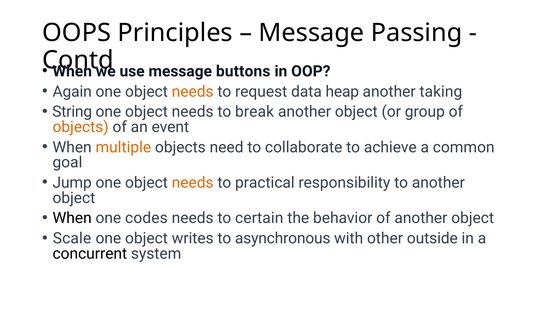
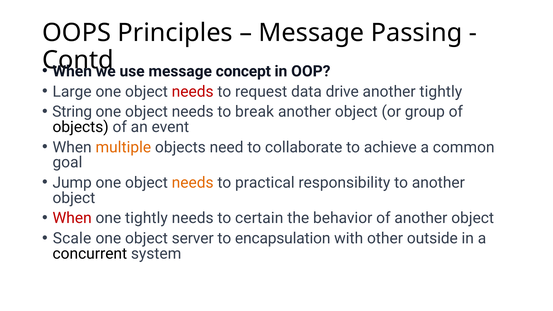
buttons: buttons -> concept (243, 71)
Again: Again -> Large (72, 92)
needs colour: orange -> red (193, 92)
heap: heap -> drive (342, 92)
another taking: taking -> tightly (441, 92)
objects colour: orange -> black (81, 127)
When colour: black -> red (72, 218)
one codes: codes -> tightly (146, 218)
writes: writes -> server (193, 239)
asynchronous: asynchronous -> encapsulation (283, 239)
